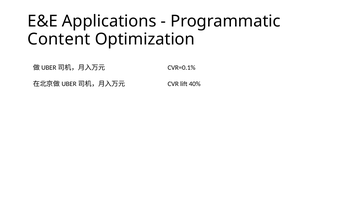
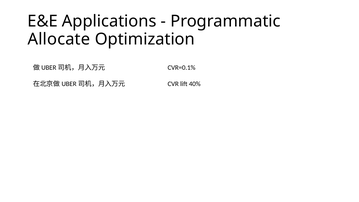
Content: Content -> Allocate (59, 39)
